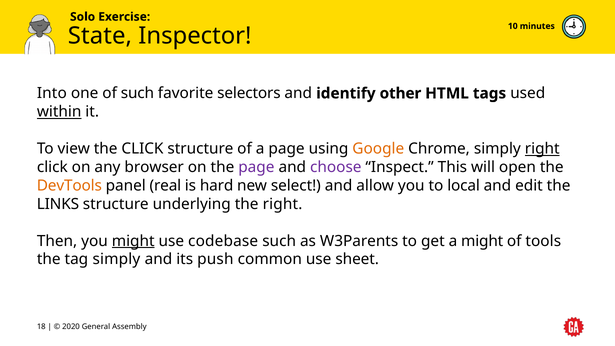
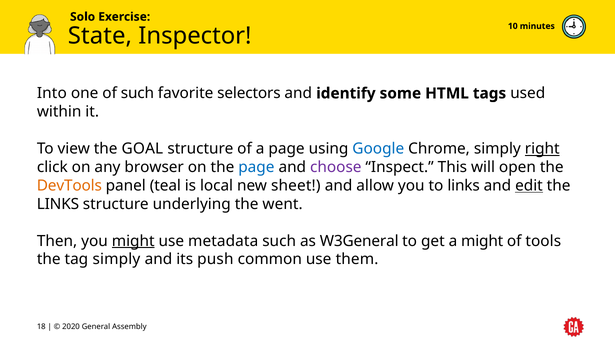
other: other -> some (400, 93)
within underline: present -> none (59, 112)
the CLICK: CLICK -> GOAL (142, 149)
Google colour: orange -> blue (378, 149)
page colour: purple -> blue (256, 167)
real: real -> teal (165, 186)
hard: hard -> local (217, 186)
select: select -> sheet (296, 186)
to local: local -> links (464, 186)
edit underline: none -> present (529, 186)
the right: right -> went (283, 204)
codebase: codebase -> metadata (223, 241)
W3Parents: W3Parents -> W3General (359, 241)
sheet: sheet -> them (357, 259)
